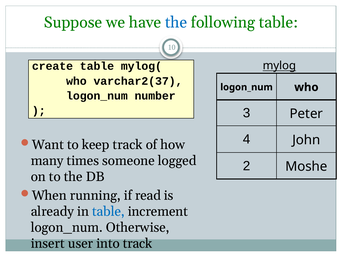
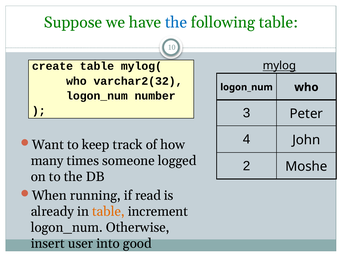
varchar2(37: varchar2(37 -> varchar2(32 (138, 81)
table colour: blue -> orange (108, 211)
into track: track -> good (137, 243)
